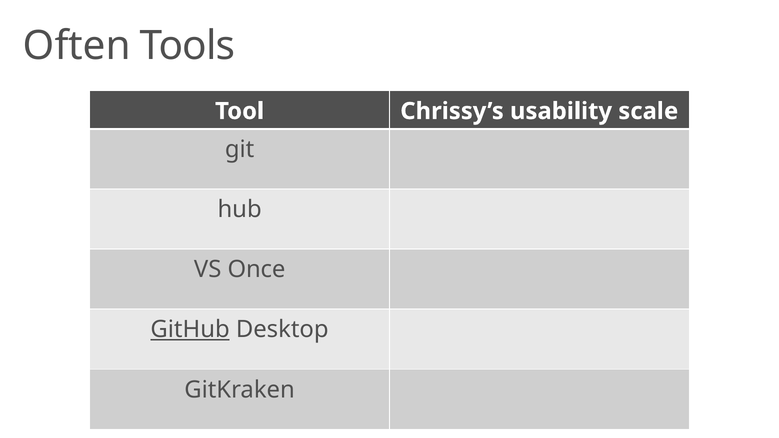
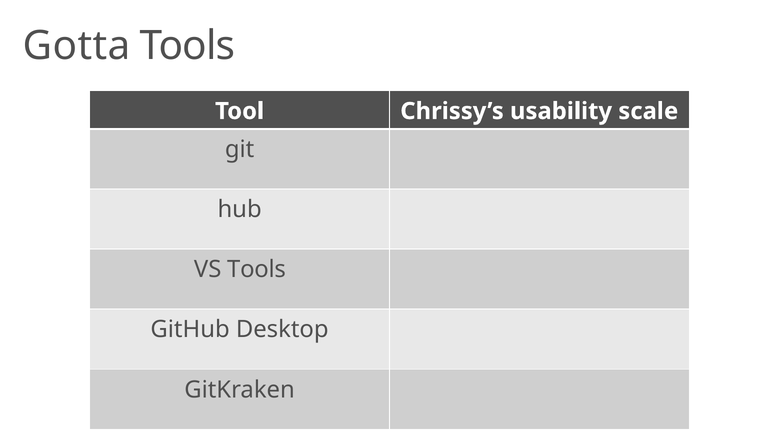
Often: Often -> Gotta (77, 46)
VS Once: Once -> Tools (256, 269)
GitHub underline: present -> none (190, 329)
